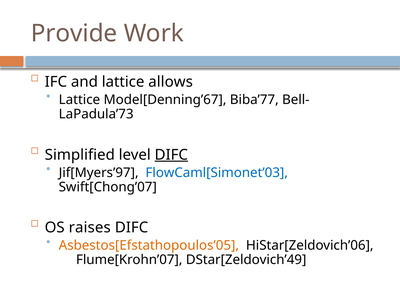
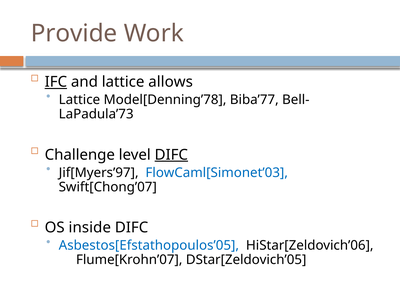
IFC underline: none -> present (56, 82)
Model[Denning’67: Model[Denning’67 -> Model[Denning’78 (165, 100)
Simplified: Simplified -> Challenge (80, 155)
raises: raises -> inside (90, 228)
Asbestos[Efstathopoulos’05 colour: orange -> blue (149, 245)
DStar[Zeldovich’49: DStar[Zeldovich’49 -> DStar[Zeldovich’05 (246, 260)
